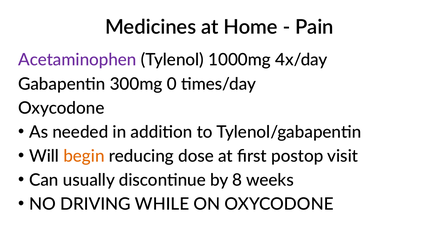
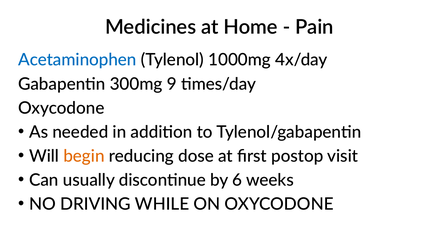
Acetaminophen colour: purple -> blue (77, 60)
0: 0 -> 9 (172, 84)
8: 8 -> 6 (237, 180)
